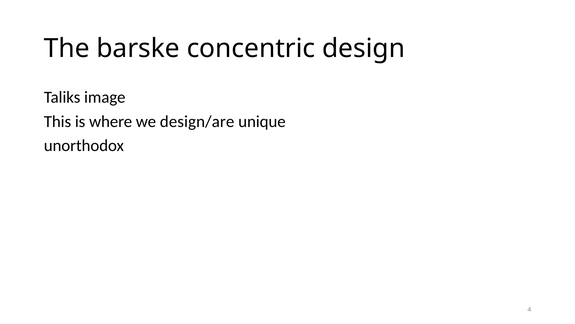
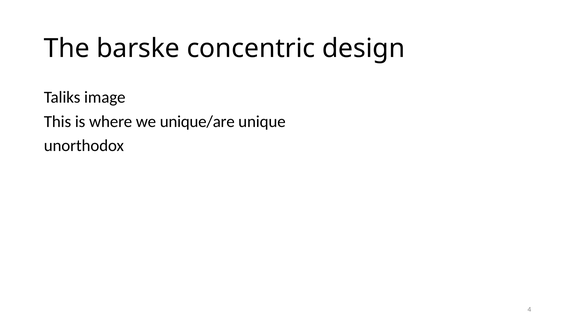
design/are: design/are -> unique/are (197, 121)
